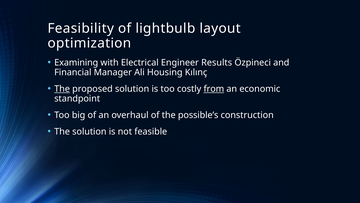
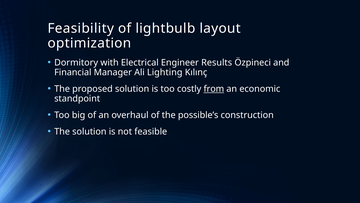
Examining: Examining -> Dormitory (76, 62)
Housing: Housing -> Lighting (165, 72)
The underline: present -> none (62, 89)
